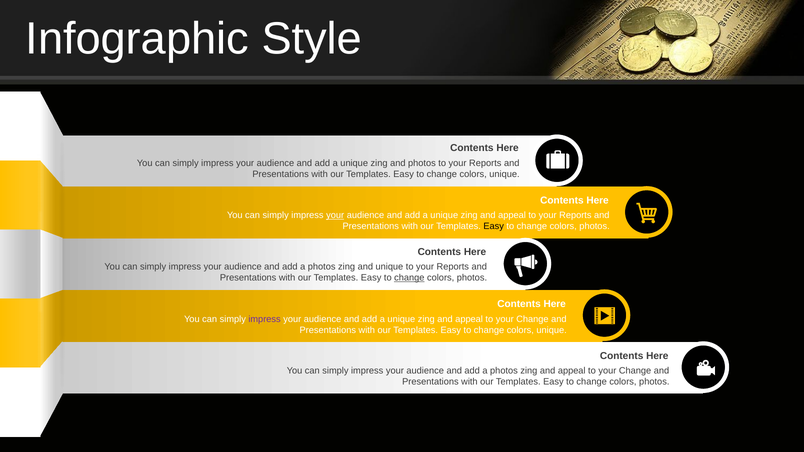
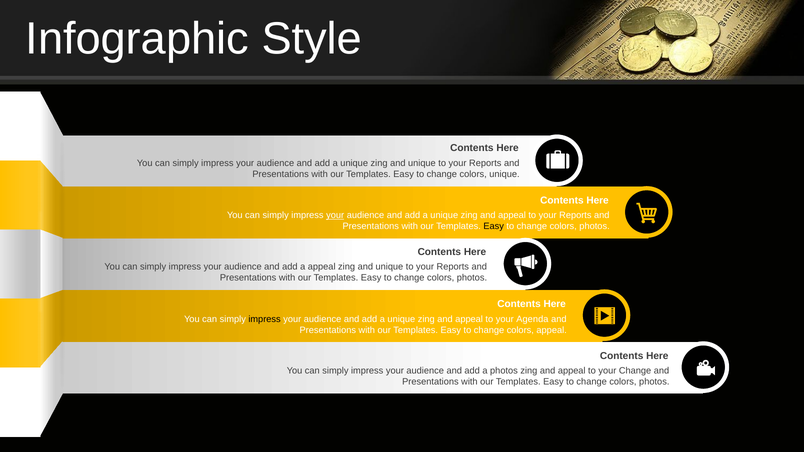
unique zing and photos: photos -> unique (422, 163)
photos: photos -> appeal (322, 267)
change underline: present -> none (409, 278)
impress colour: purple -> black (265, 319)
Change: Change -> Agenda (532, 319)
unique: unique -> appeal (552, 330)
